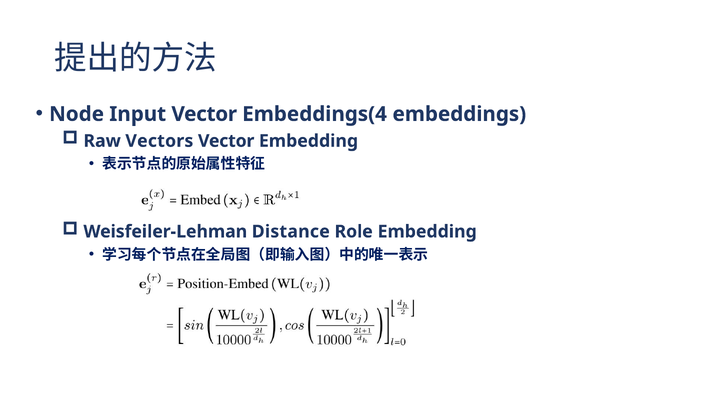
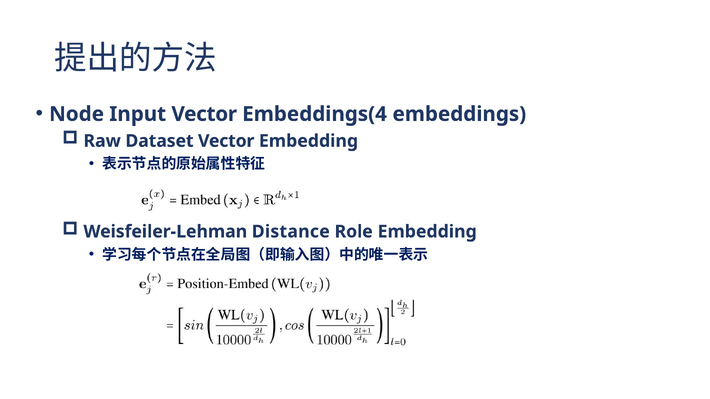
Vectors: Vectors -> Dataset (160, 141)
